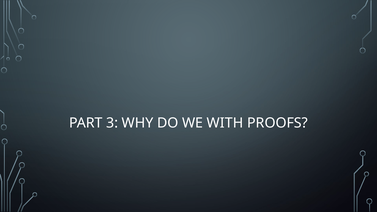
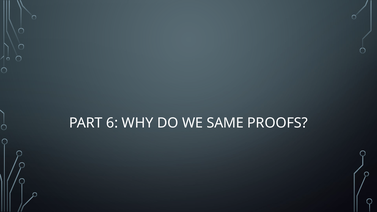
3: 3 -> 6 (112, 123)
WITH: WITH -> SAME (225, 123)
